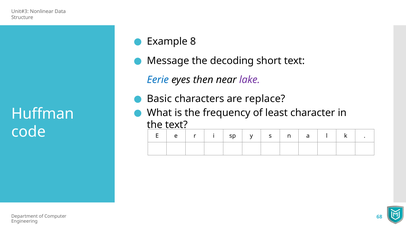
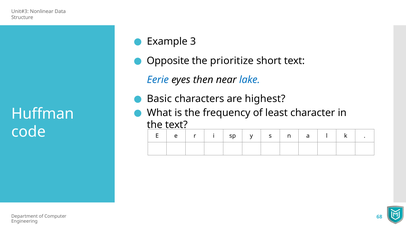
8: 8 -> 3 (193, 42)
Message: Message -> Opposite (168, 61)
decoding: decoding -> prioritize (232, 61)
lake colour: purple -> blue (250, 80)
replace: replace -> highest (265, 99)
